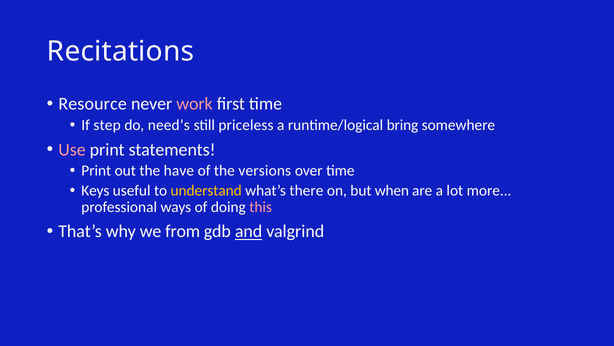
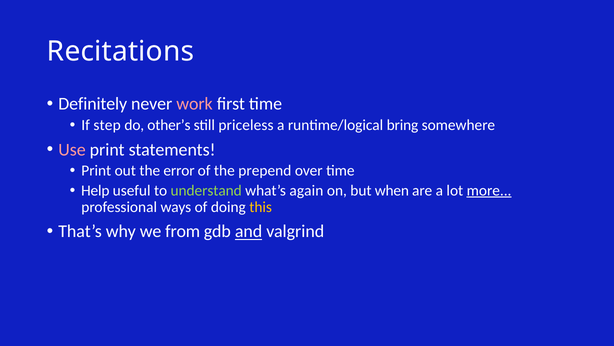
Resource: Resource -> Definitely (93, 104)
need’s: need’s -> other’s (169, 125)
have: have -> error (179, 170)
versions: versions -> prepend (265, 170)
Keys: Keys -> Help (95, 190)
understand colour: yellow -> light green (206, 190)
there: there -> again (306, 190)
more underline: none -> present (489, 190)
this colour: pink -> yellow (261, 207)
